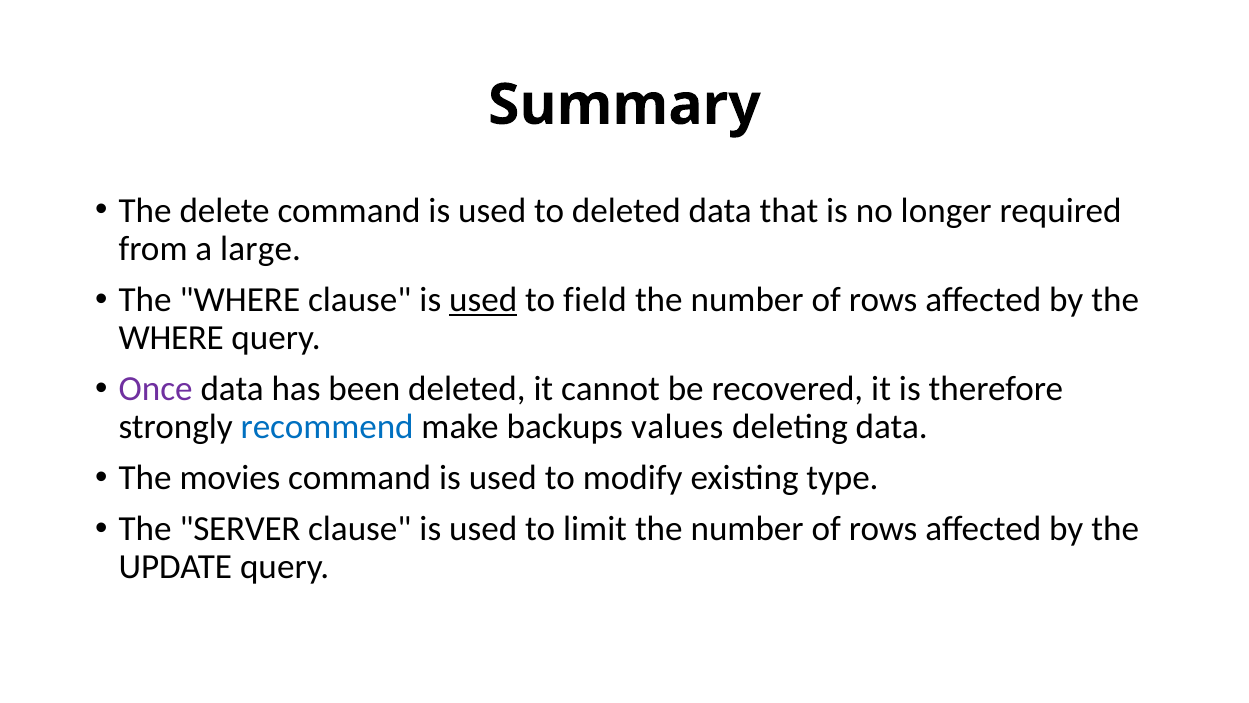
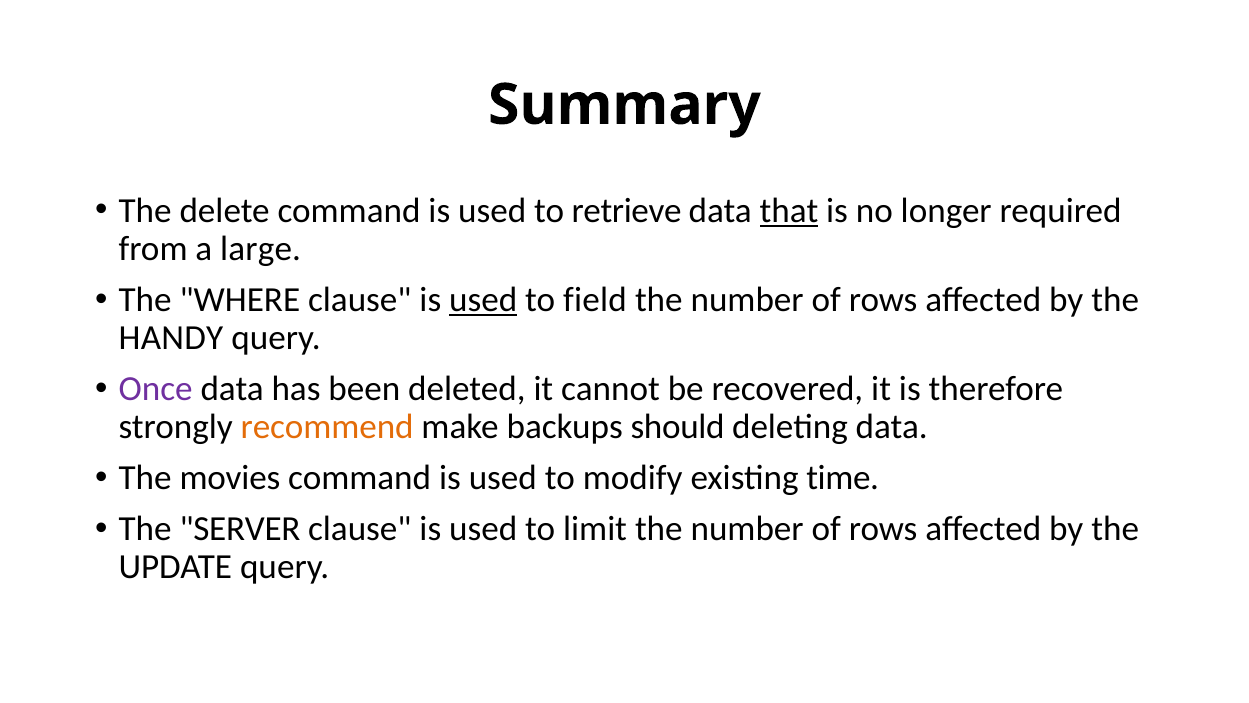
to deleted: deleted -> retrieve (627, 210)
that underline: none -> present (789, 210)
WHERE: WHERE -> HANDY (171, 337)
recommend colour: blue -> orange (327, 426)
values: values -> should (678, 426)
type: type -> time (843, 477)
